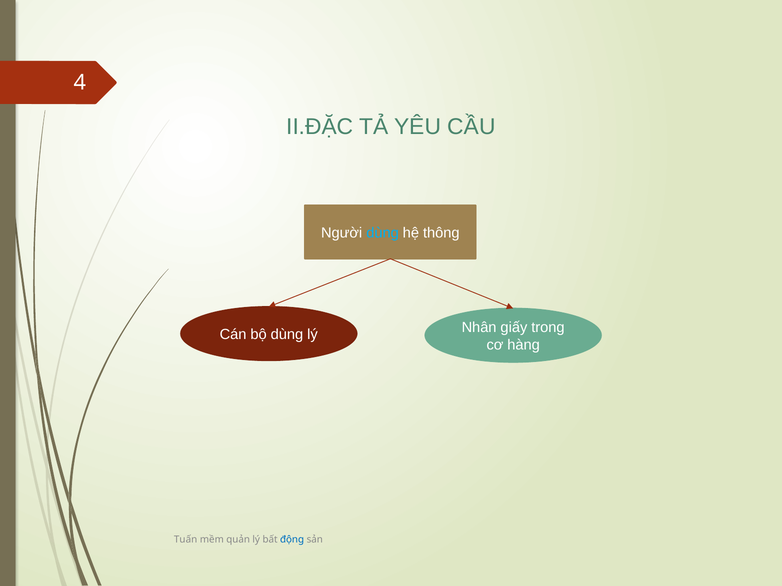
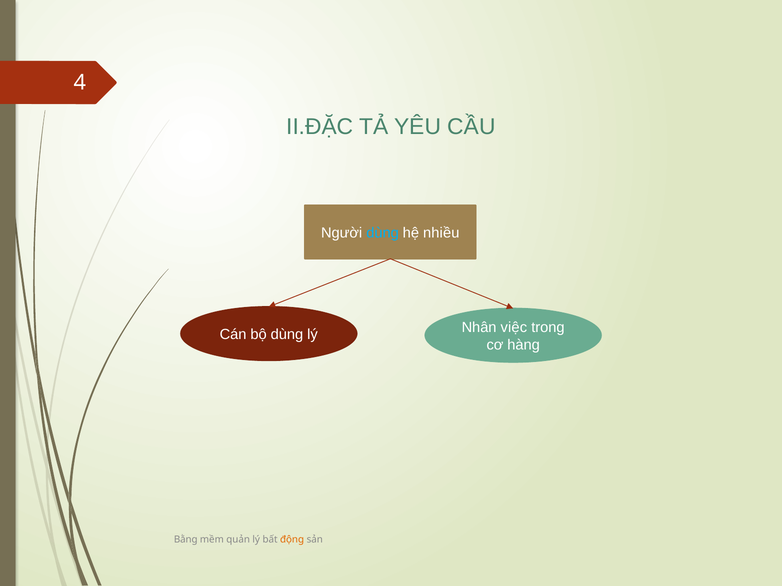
thông: thông -> nhiều (441, 233)
giấy: giấy -> việc (514, 328)
Tuấn: Tuấn -> Bằng (186, 540)
động colour: blue -> orange (292, 540)
